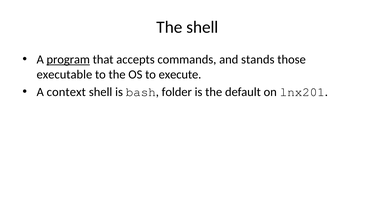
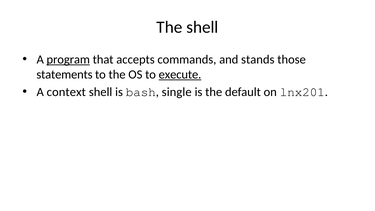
executable: executable -> statements (64, 74)
execute underline: none -> present (180, 74)
folder: folder -> single (177, 92)
